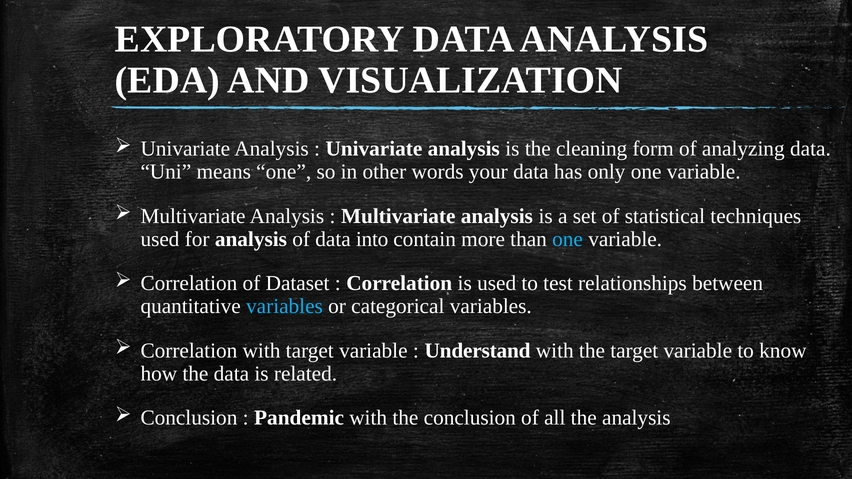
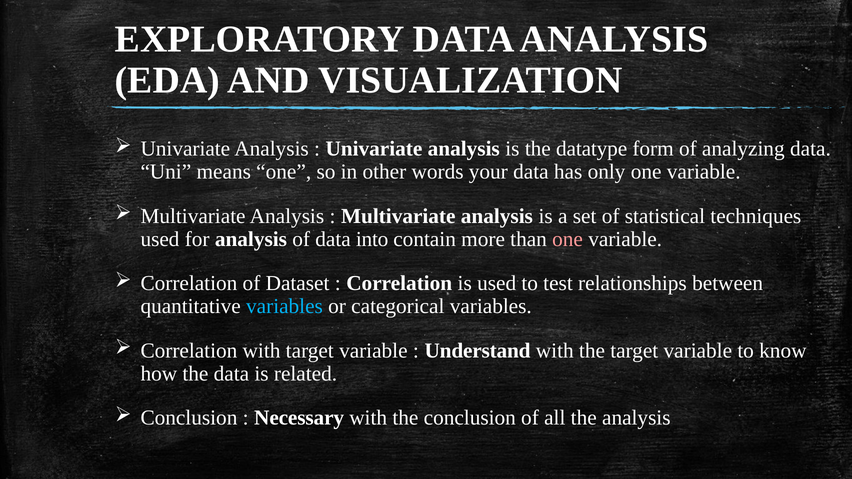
cleaning: cleaning -> datatype (592, 149)
one colour: light blue -> pink (568, 239)
Pandemic: Pandemic -> Necessary (299, 418)
